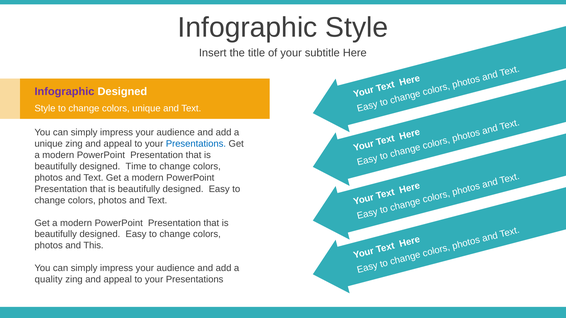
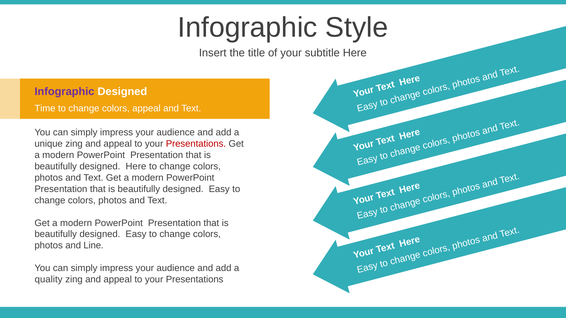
Style: Style -> Time (45, 109)
colors unique: unique -> appeal (146, 109)
Presentations colour: blue -> red (196, 144)
designed Time: Time -> Here (136, 167)
This: This -> Line (93, 246)
